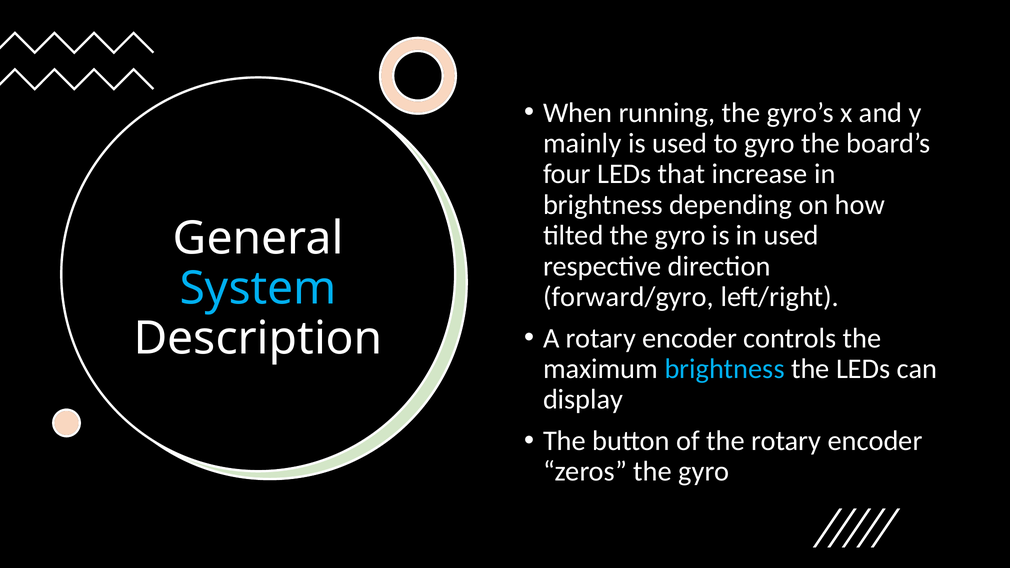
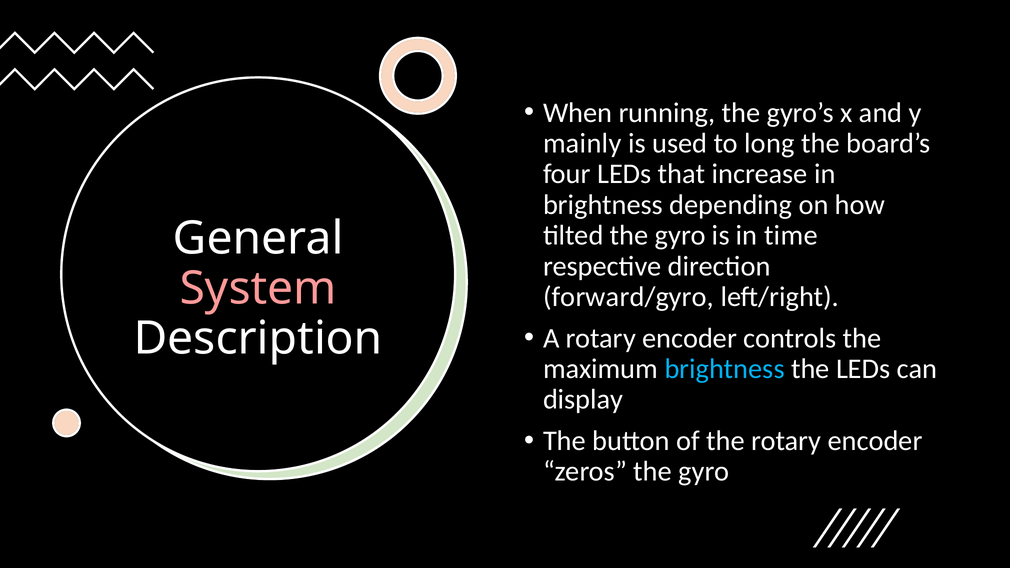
to gyro: gyro -> long (769, 143)
in used: used -> time (791, 236)
System colour: light blue -> pink (258, 288)
